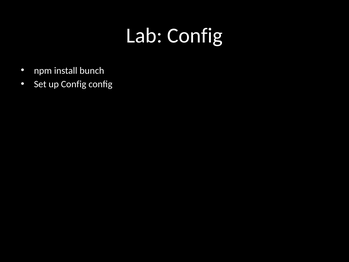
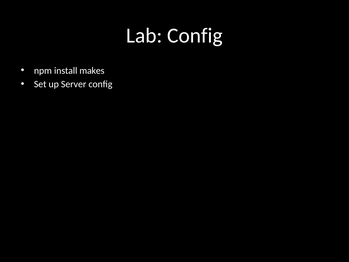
bunch: bunch -> makes (92, 71)
up Config: Config -> Server (74, 84)
